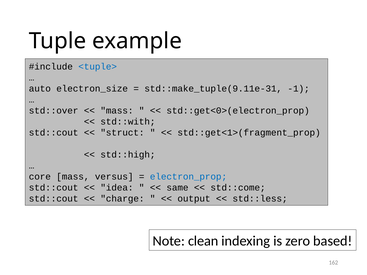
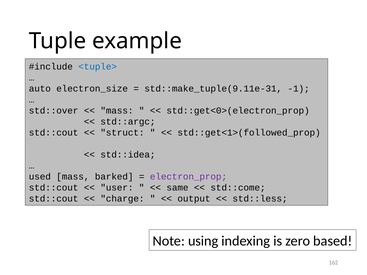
std::with: std::with -> std::argc (128, 122)
std::get<1>(fragment_prop: std::get<1>(fragment_prop -> std::get<1>(followed_prop (249, 133)
std::high: std::high -> std::idea (128, 155)
core: core -> used (40, 177)
versus: versus -> barked (114, 177)
electron_prop colour: blue -> purple (188, 177)
idea: idea -> user (117, 188)
clean: clean -> using (203, 241)
